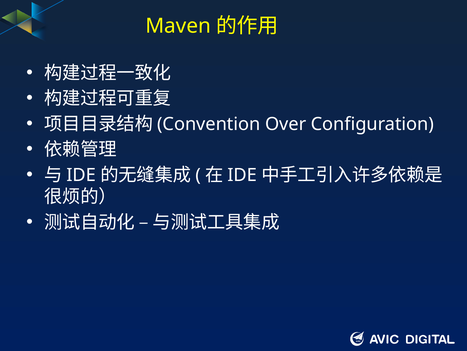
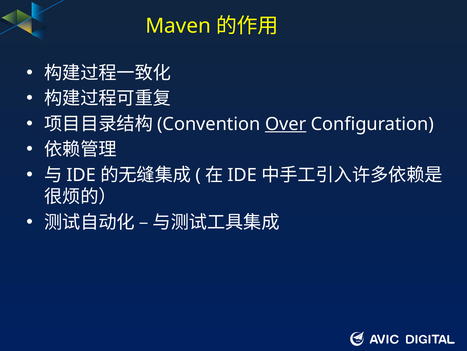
Over underline: none -> present (286, 124)
